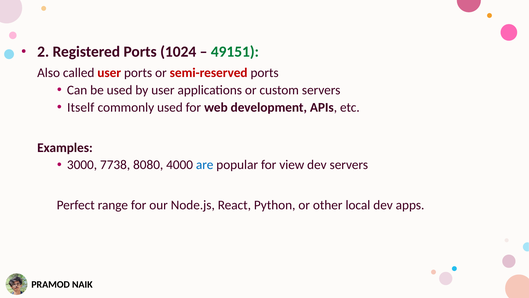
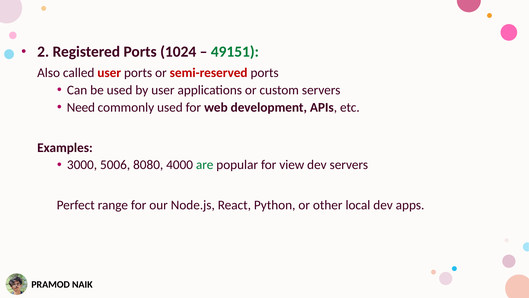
Itself: Itself -> Need (81, 107)
7738: 7738 -> 5006 (115, 165)
are colour: blue -> green (205, 165)
